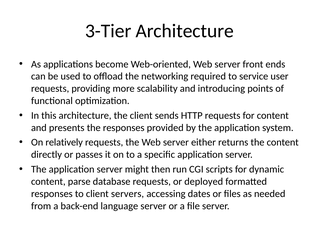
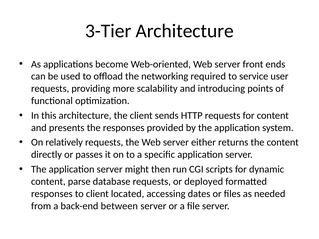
servers: servers -> located (128, 194)
language: language -> between (119, 206)
